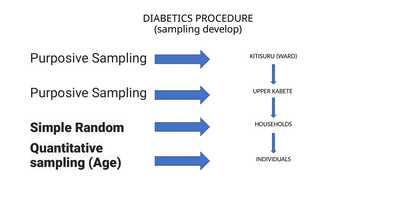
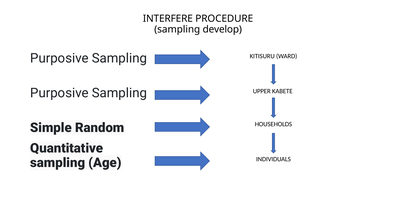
DIABETICS: DIABETICS -> INTERFERE (168, 19)
